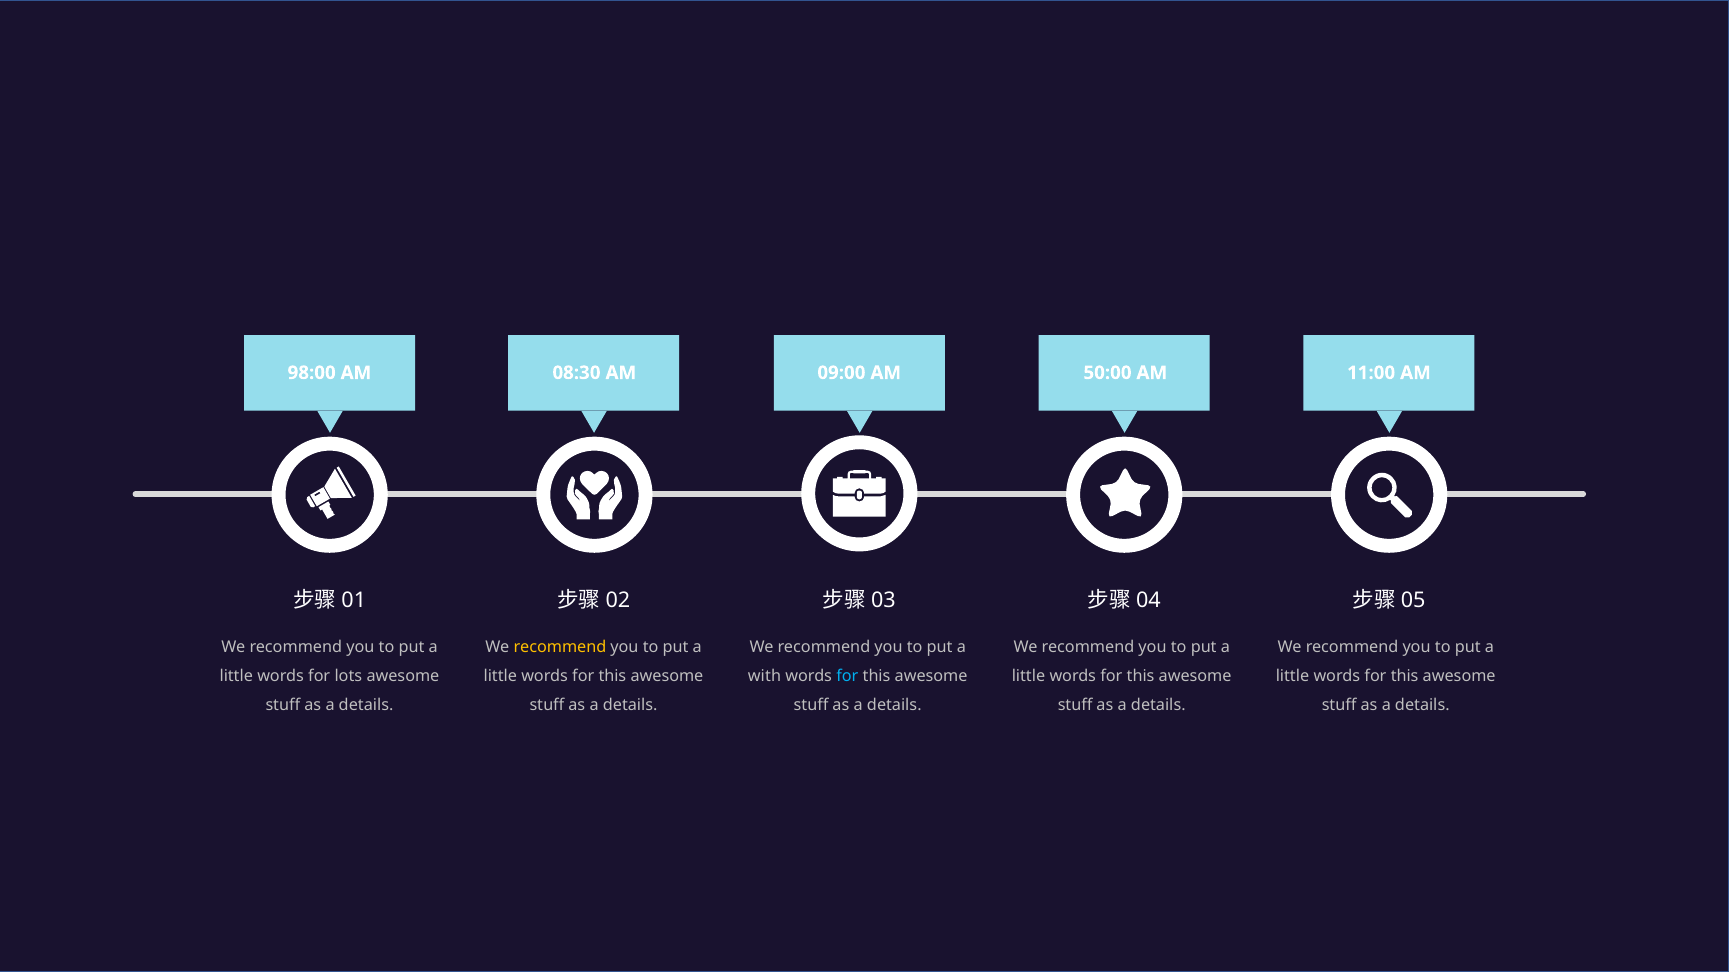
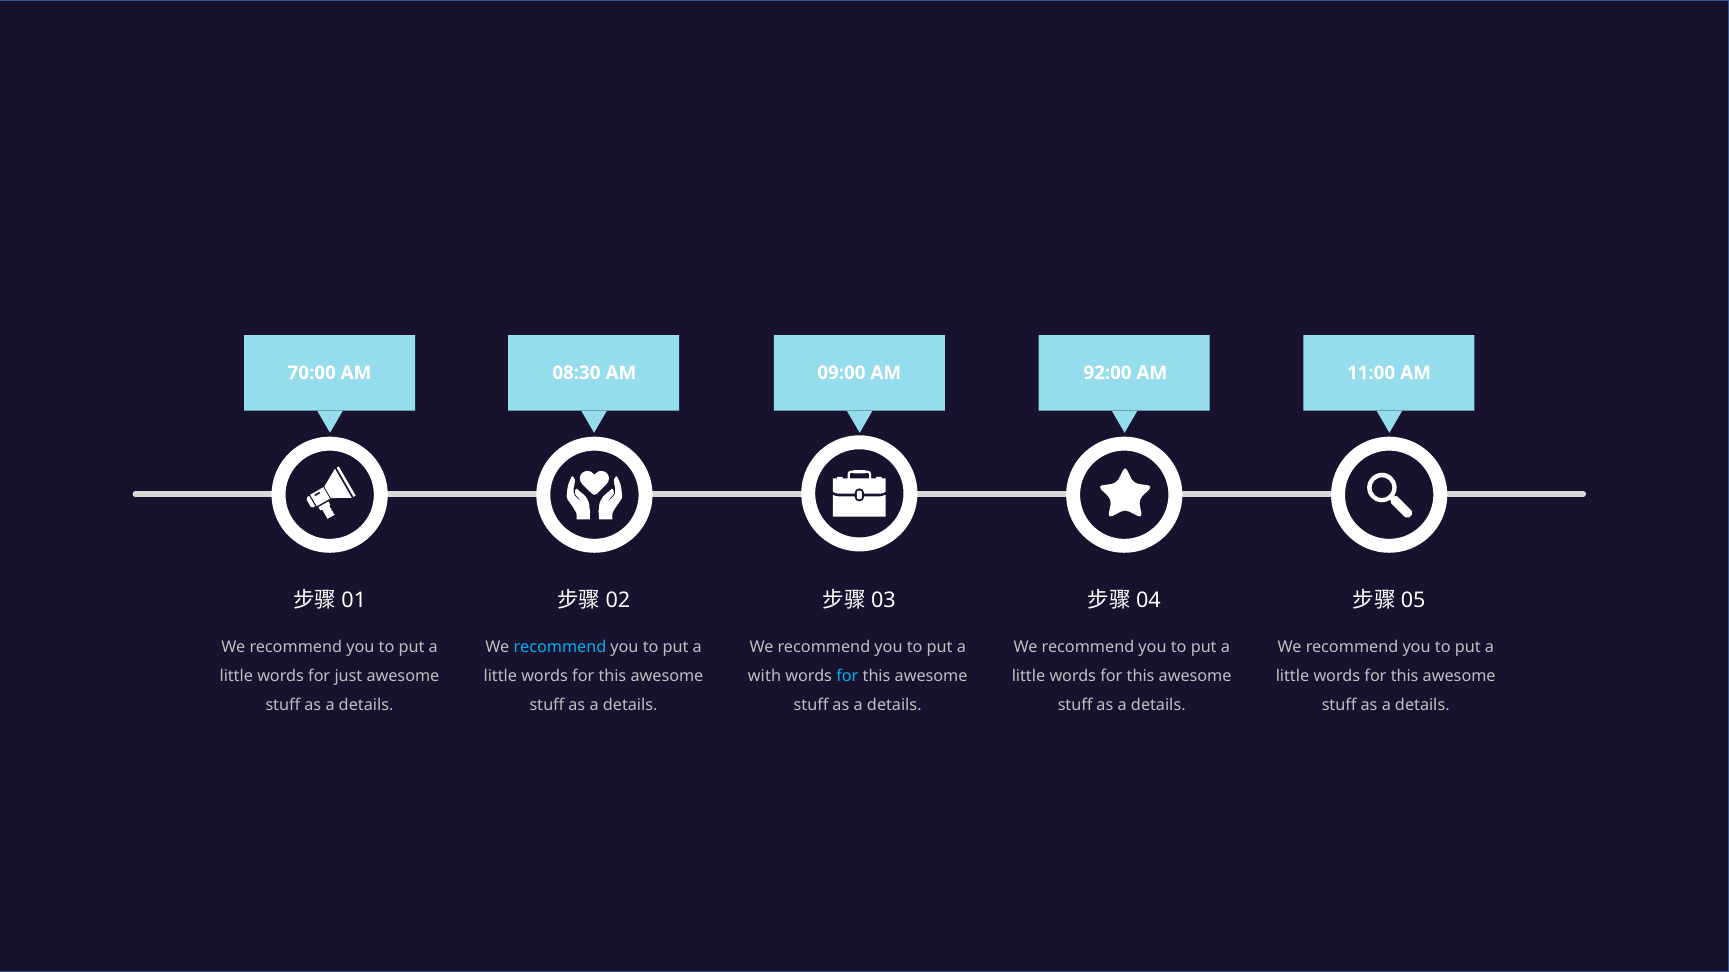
98:00: 98:00 -> 70:00 (312, 373)
50:00: 50:00 -> 92:00 (1107, 373)
recommend colour: yellow -> light blue (560, 647)
lots: lots -> just (348, 676)
